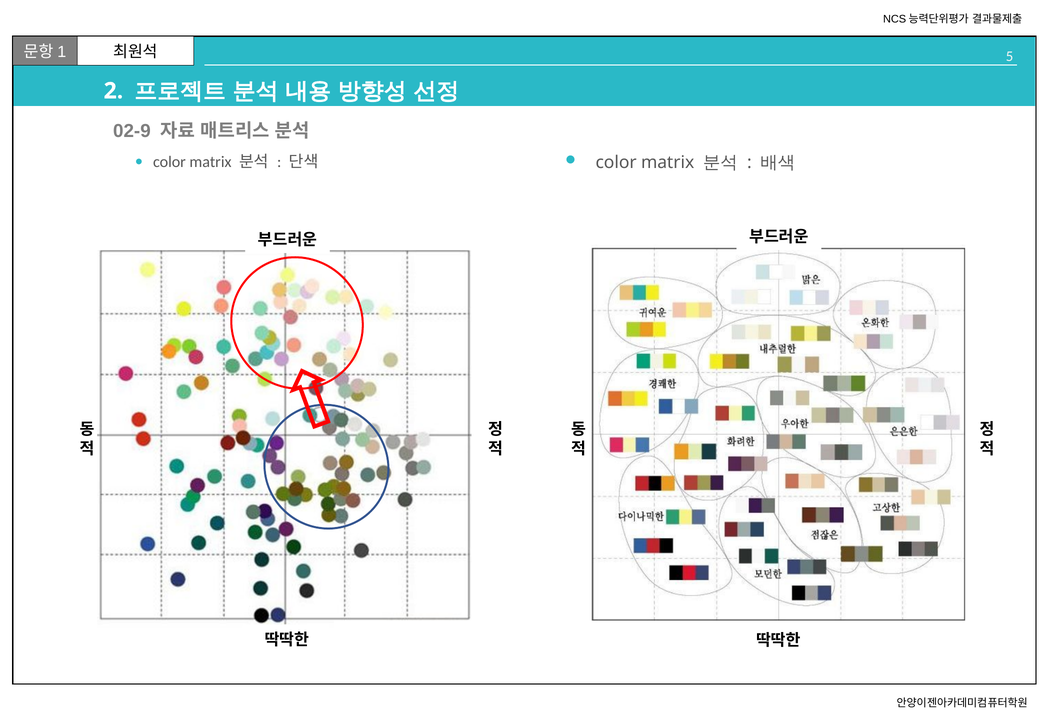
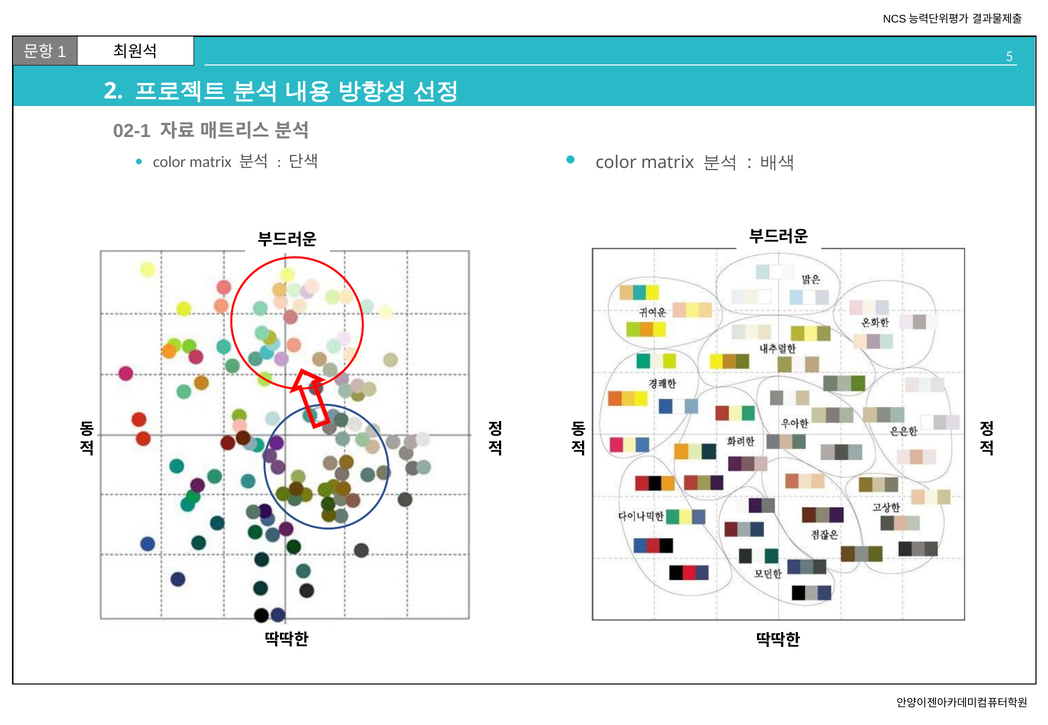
02-9: 02-9 -> 02-1 (132, 131)
